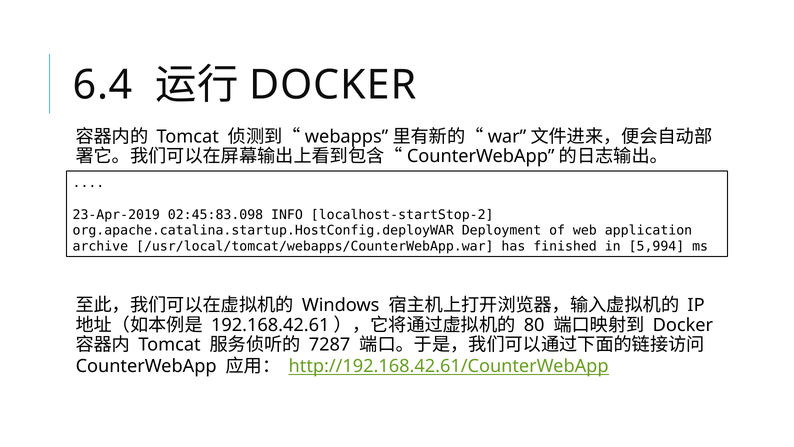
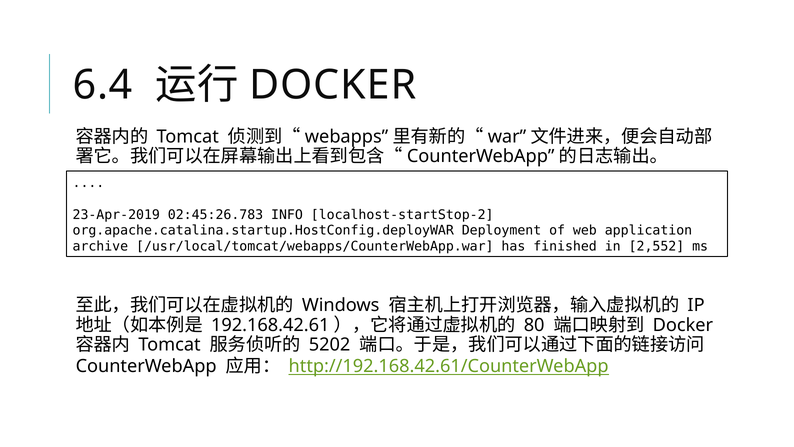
02:45:83.098: 02:45:83.098 -> 02:45:26.783 (216, 215)
5,994: 5,994 -> 2,552 (656, 246)
7287: 7287 -> 5202 (330, 344)
